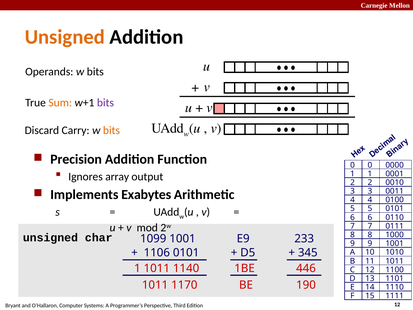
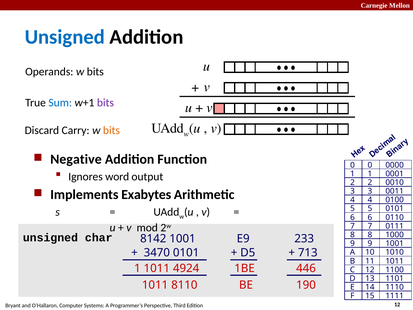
Unsigned colour: orange -> blue (65, 37)
Sum colour: orange -> blue (60, 103)
Precision: Precision -> Negative (76, 159)
array: array -> word (117, 177)
1099: 1099 -> 8142 (153, 239)
1106: 1106 -> 3470 (157, 252)
345: 345 -> 713 (308, 252)
1140: 1140 -> 4924 (186, 268)
1170: 1170 -> 8110 (184, 285)
